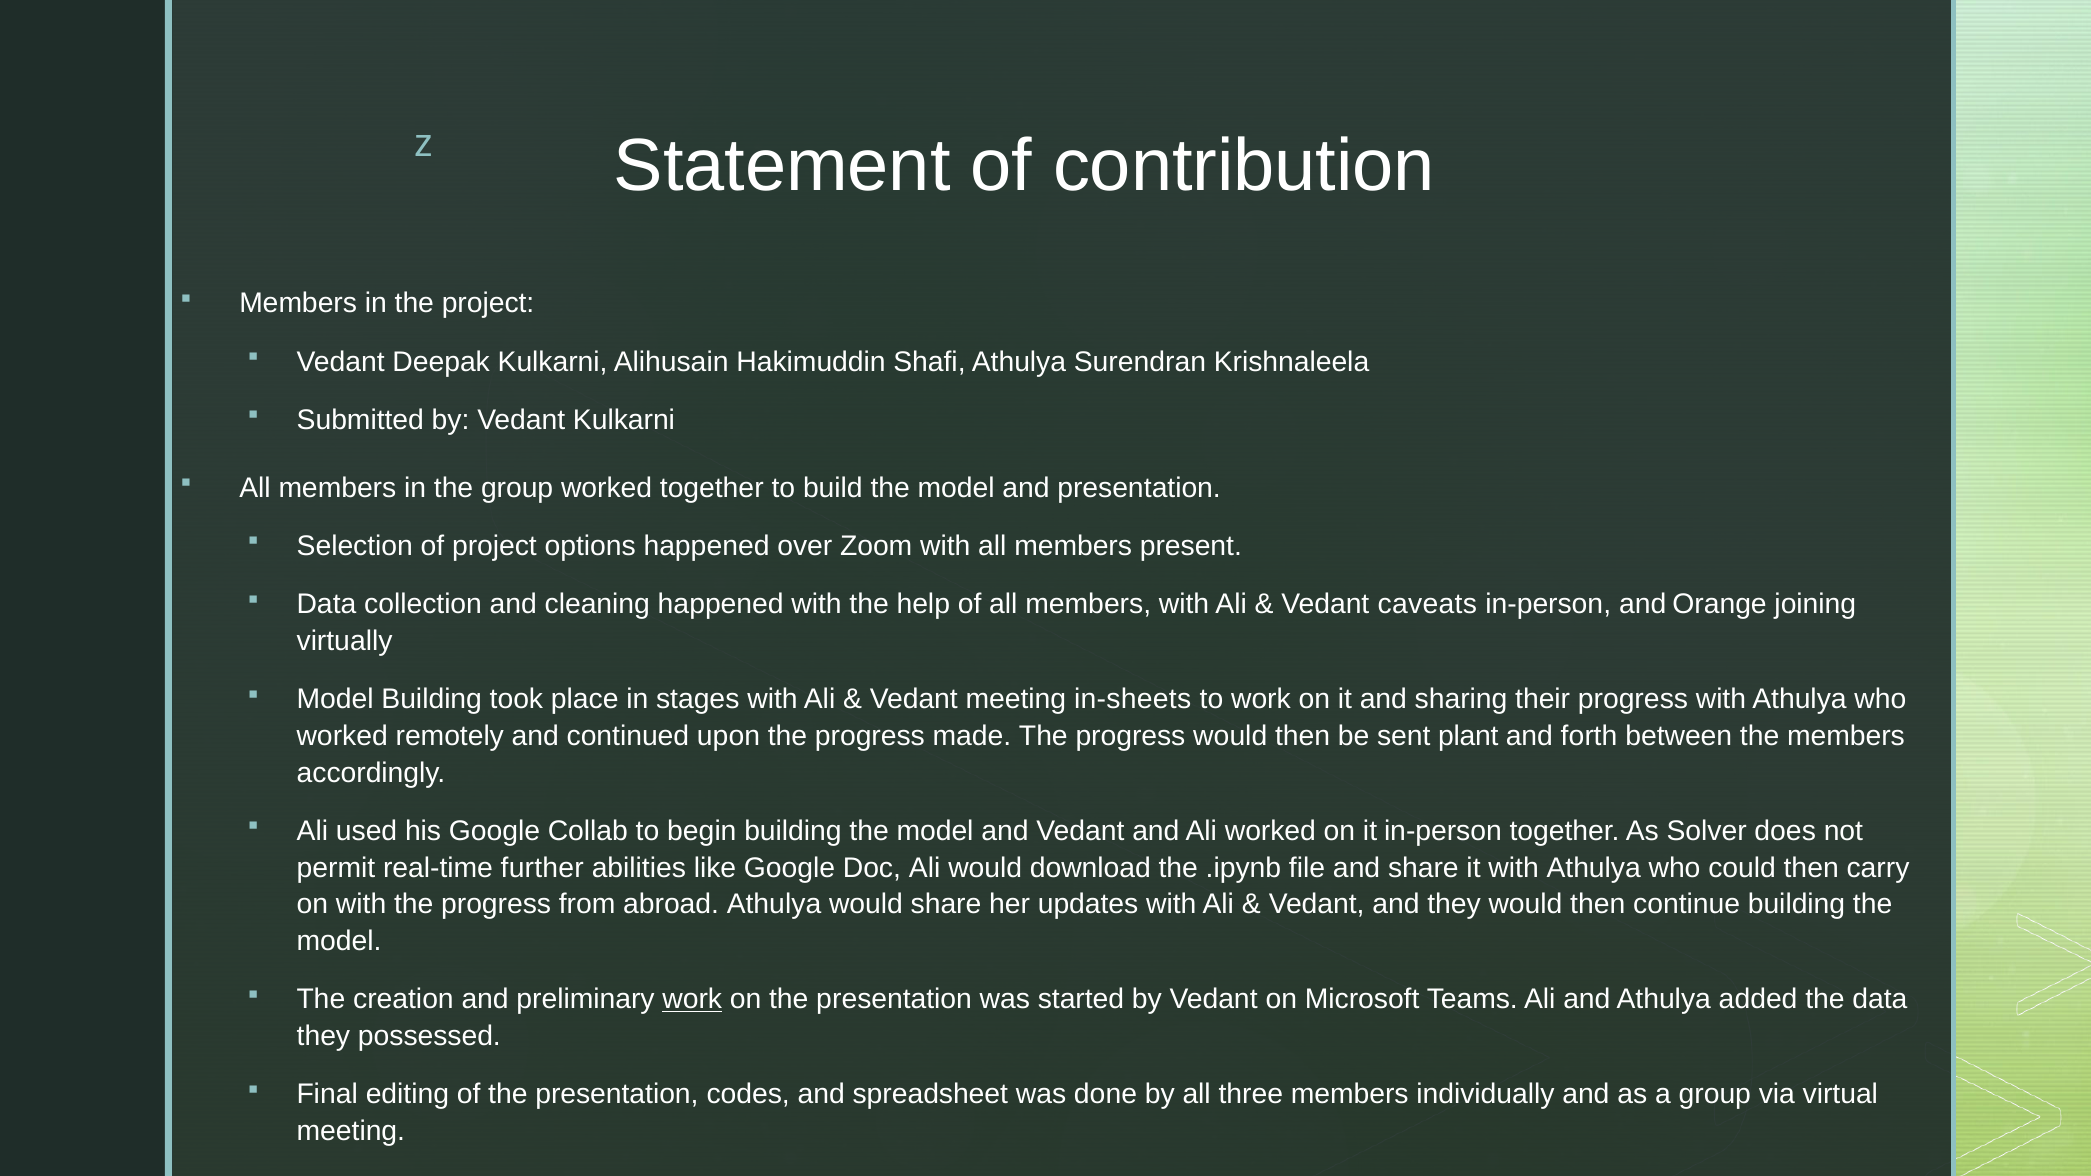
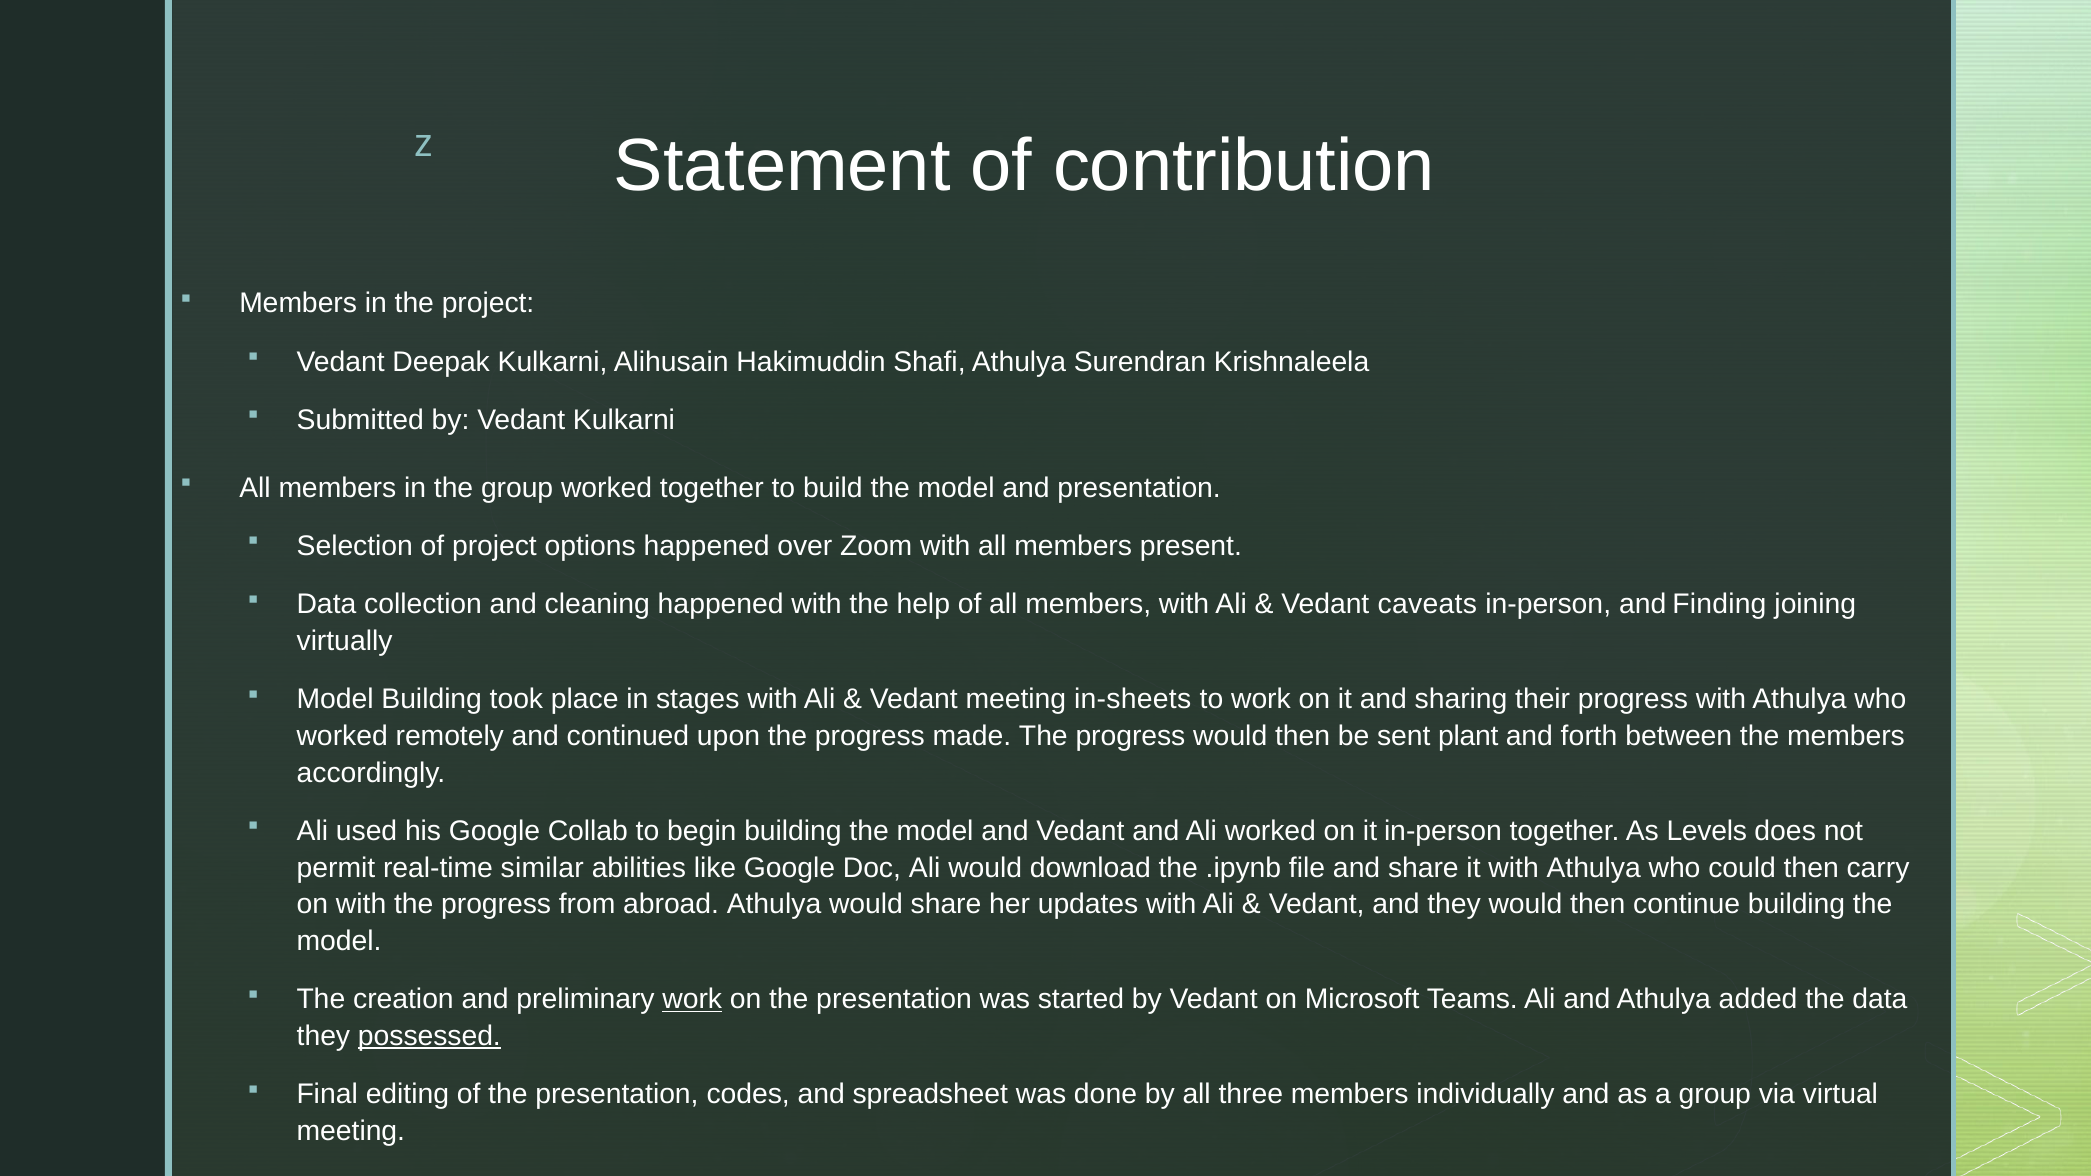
Orange: Orange -> Finding (1719, 604)
Solver: Solver -> Levels (1707, 831)
further: further -> similar (542, 868)
possessed underline: none -> present (429, 1036)
